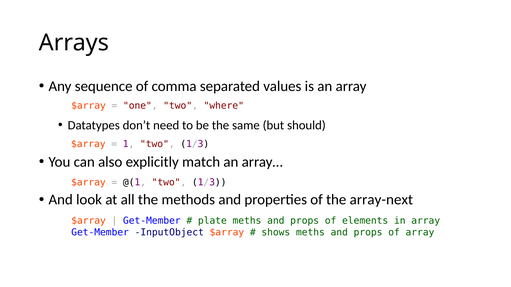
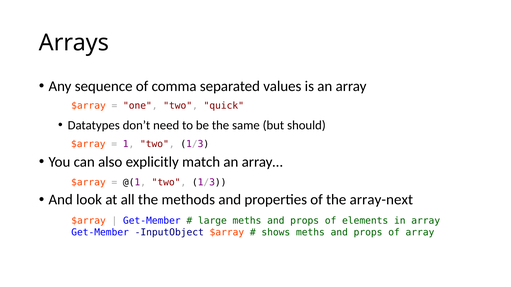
where: where -> quick (224, 106)
plate: plate -> large (212, 221)
